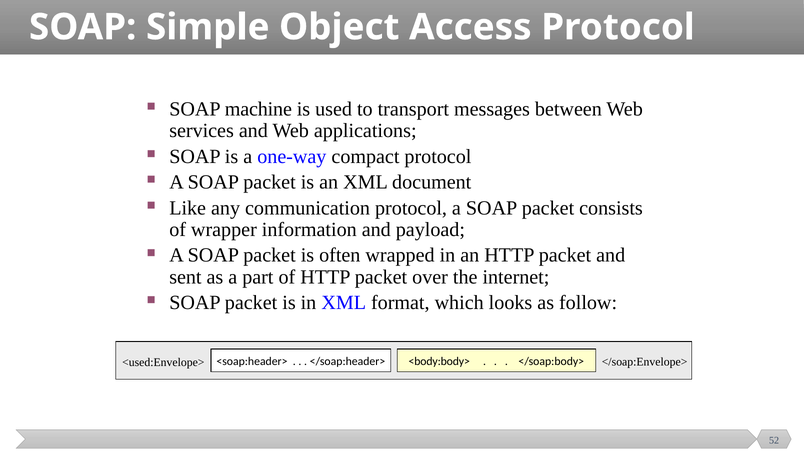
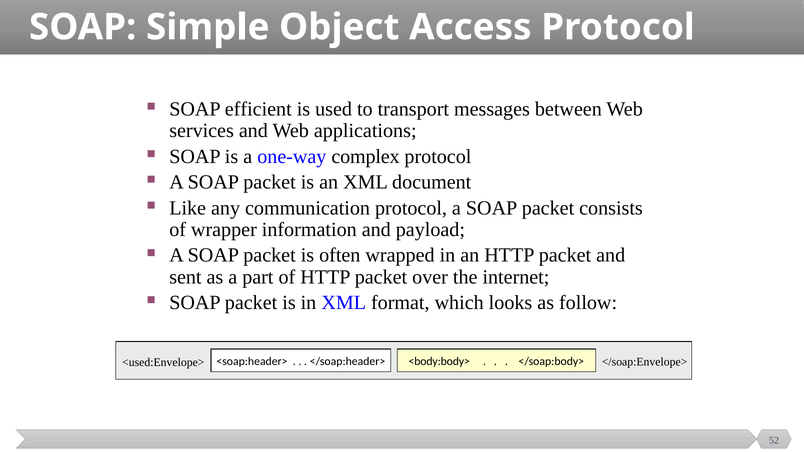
machine: machine -> efficient (258, 109)
compact: compact -> complex (366, 157)
